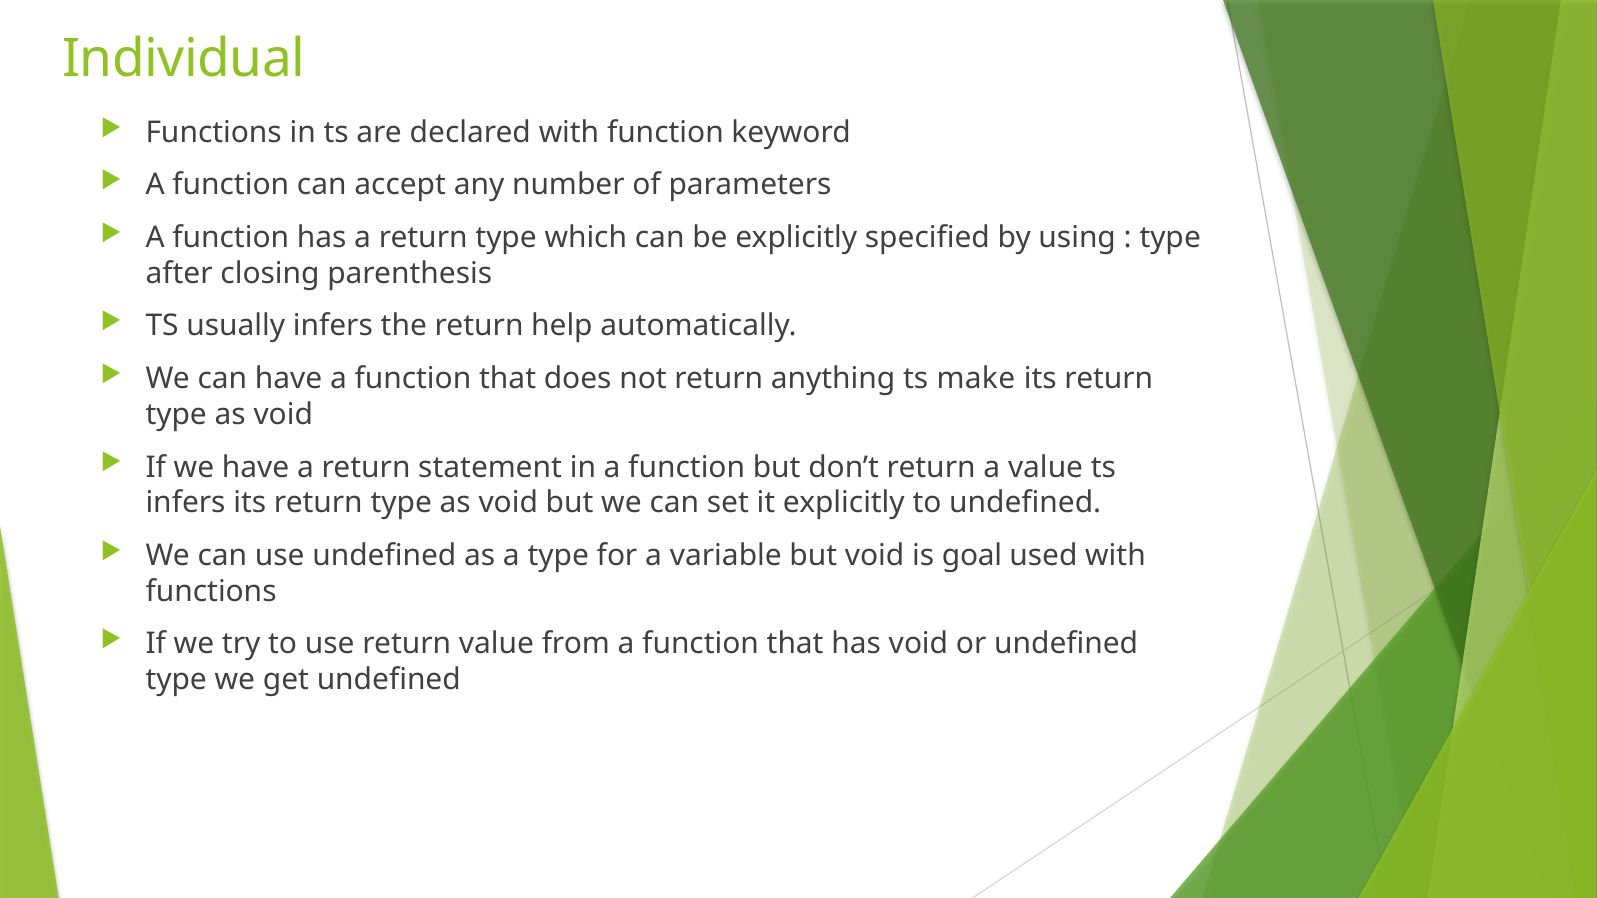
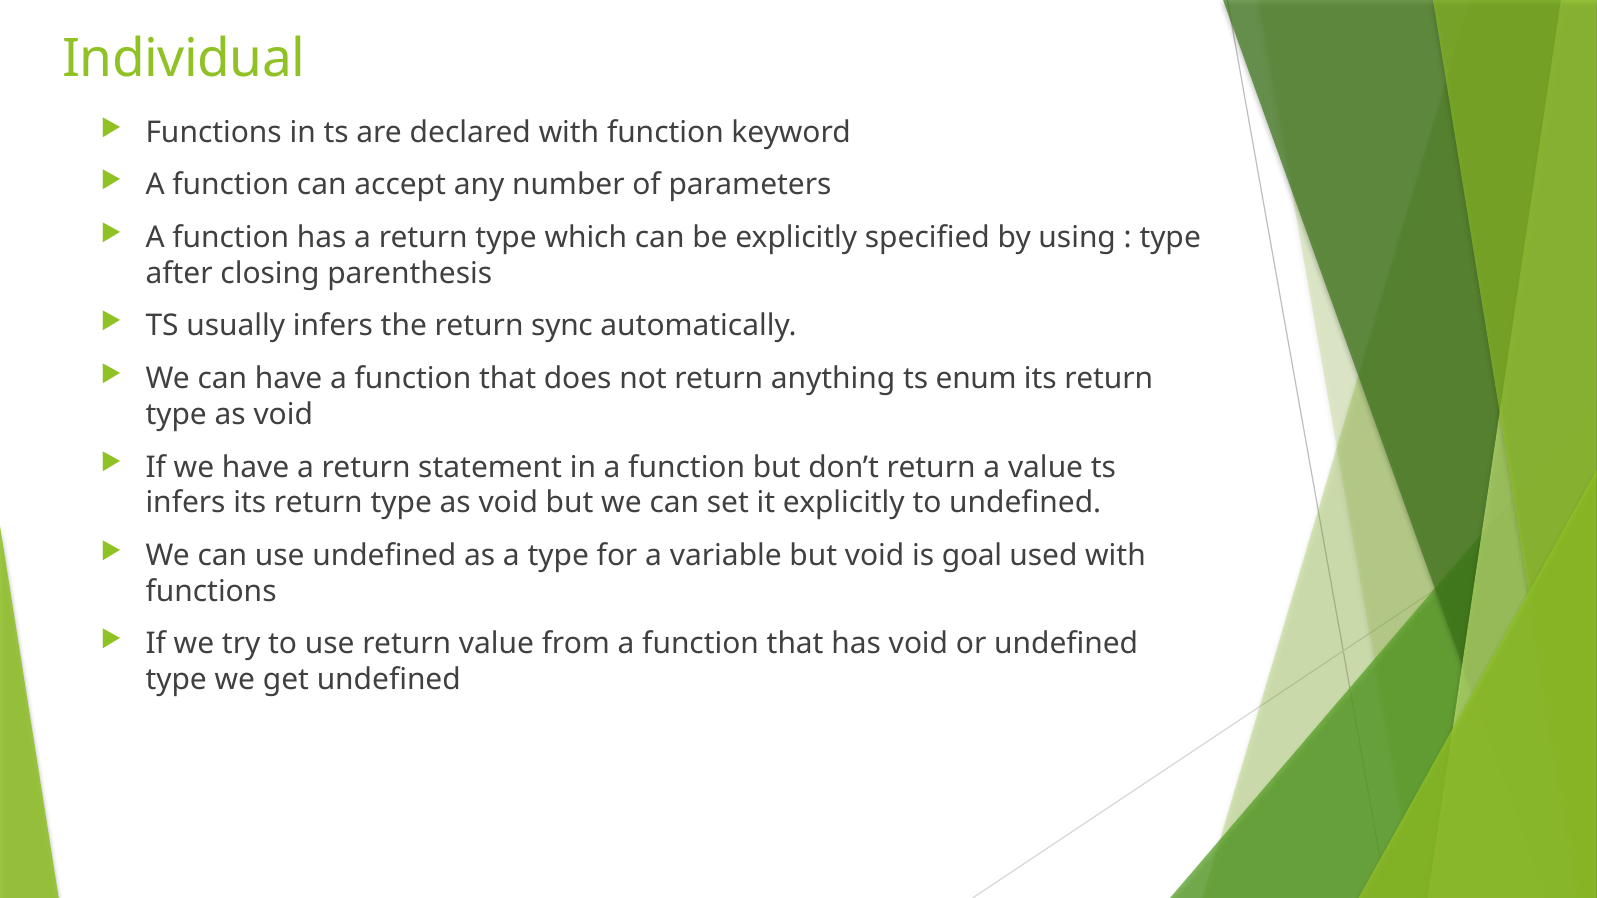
help: help -> sync (562, 326)
make: make -> enum (976, 379)
